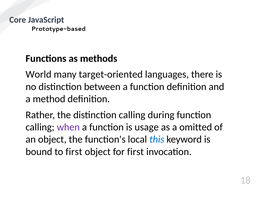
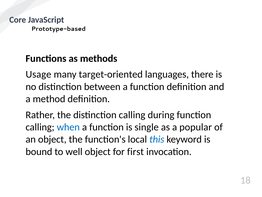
World: World -> Usage (38, 74)
when colour: purple -> blue (68, 127)
usage: usage -> single (147, 127)
omitted: omitted -> popular (196, 127)
to first: first -> well (74, 151)
